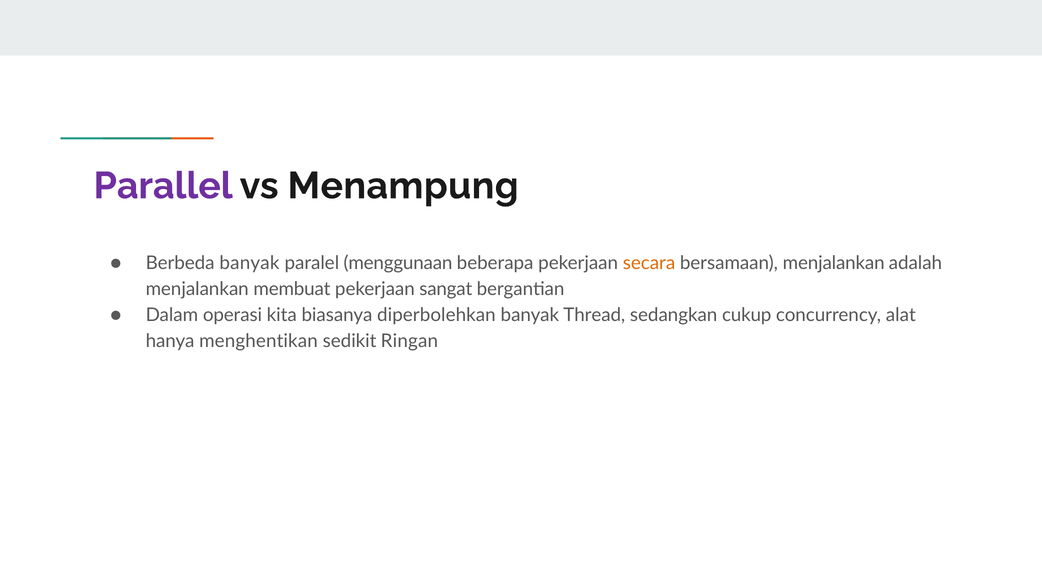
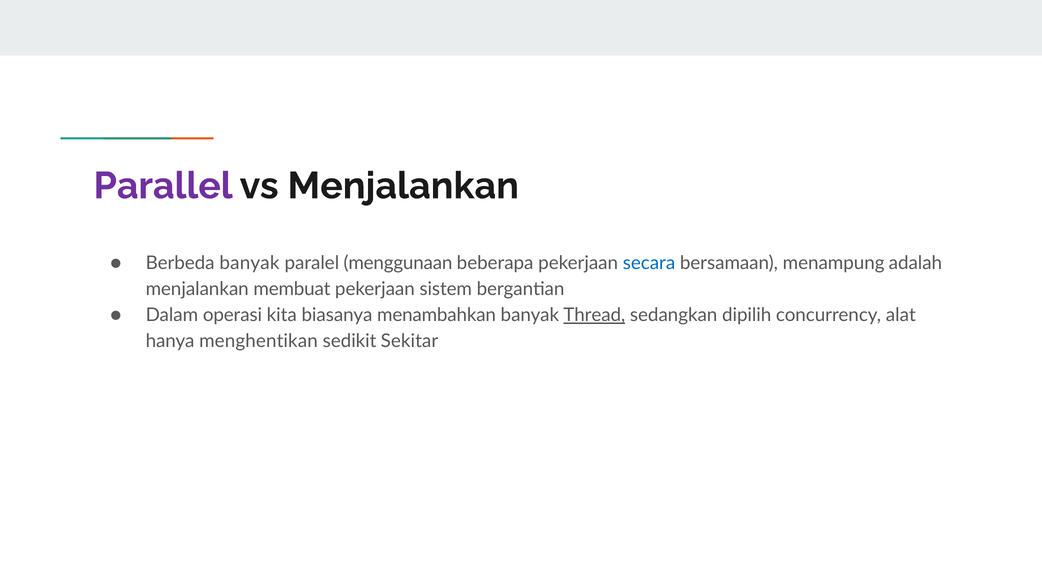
vs Menampung: Menampung -> Menjalankan (403, 186)
secara colour: orange -> blue (649, 263)
bersamaan menjalankan: menjalankan -> menampung (834, 263)
sangat: sangat -> sistem (446, 289)
diperbolehkan: diperbolehkan -> menambahkan (437, 315)
Thread underline: none -> present (594, 315)
cukup: cukup -> dipilih (747, 315)
Ringan: Ringan -> Sekitar (409, 341)
